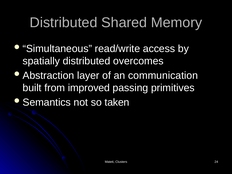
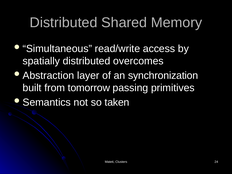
communication: communication -> synchronization (163, 75)
improved: improved -> tomorrow (89, 88)
